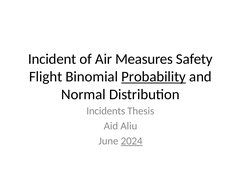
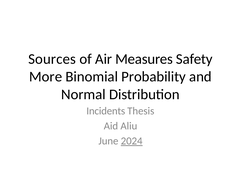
Incident: Incident -> Sources (52, 59)
Flight: Flight -> More (46, 77)
Probability underline: present -> none (154, 77)
